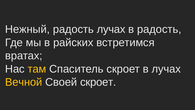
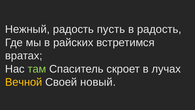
радость лучах: лучах -> пусть (111, 29)
там colour: yellow -> light green (37, 69)
Своей скроет: скроет -> новый (98, 82)
